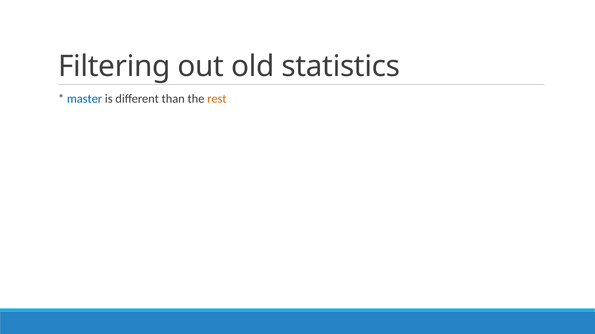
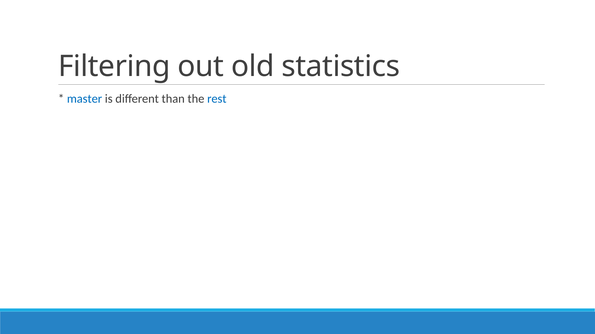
rest colour: orange -> blue (217, 99)
